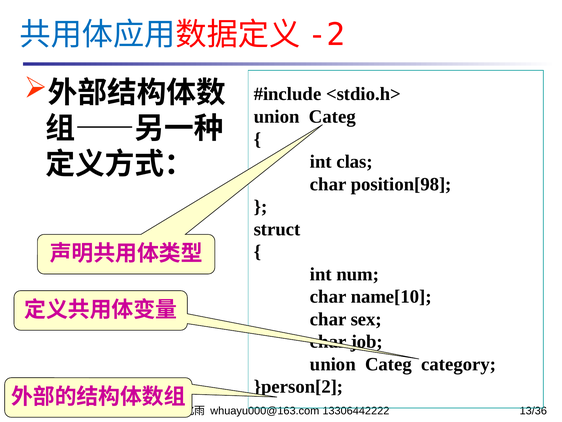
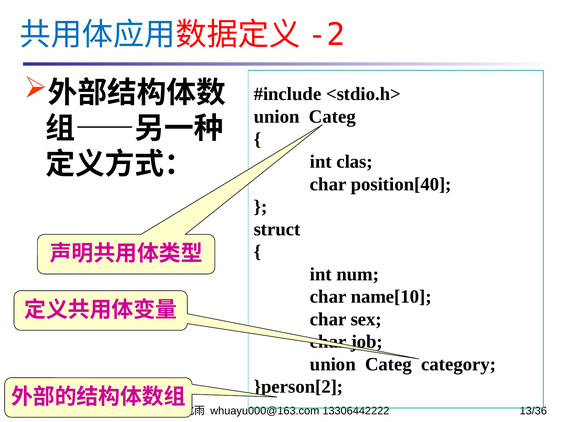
position[98: position[98 -> position[40 (401, 184)
